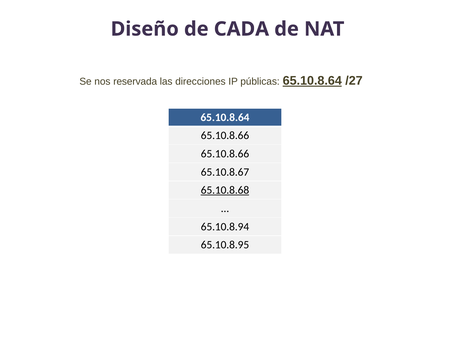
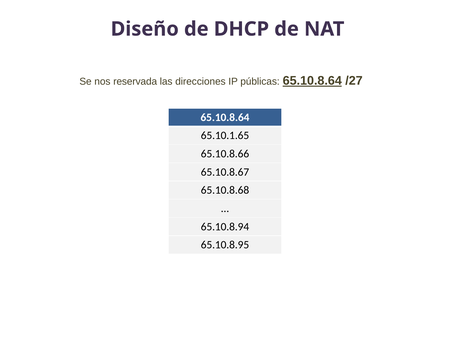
CADA: CADA -> DHCP (241, 29)
65.10.8.66: 65.10.8.66 -> 65.10.1.65 (225, 136)
65.10.8.68 underline: present -> none (225, 191)
